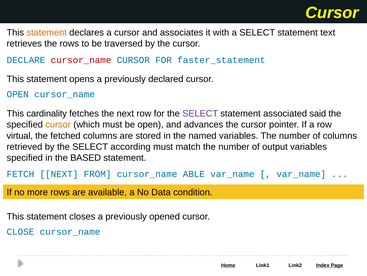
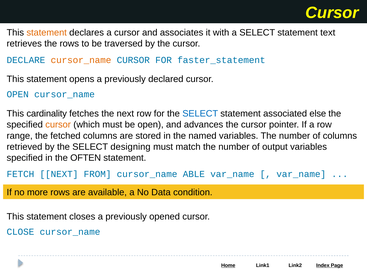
cursor_name colour: red -> orange (81, 60)
SELECT colour: purple -> blue (200, 113)
said: said -> else (318, 113)
virtual: virtual -> range (20, 135)
according: according -> designing (130, 146)
BASED: BASED -> OFTEN (86, 157)
